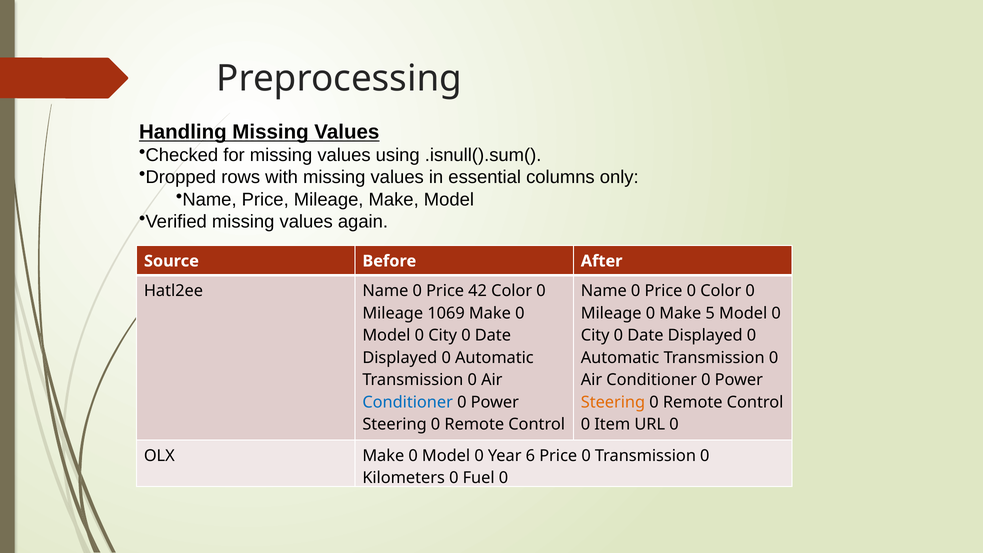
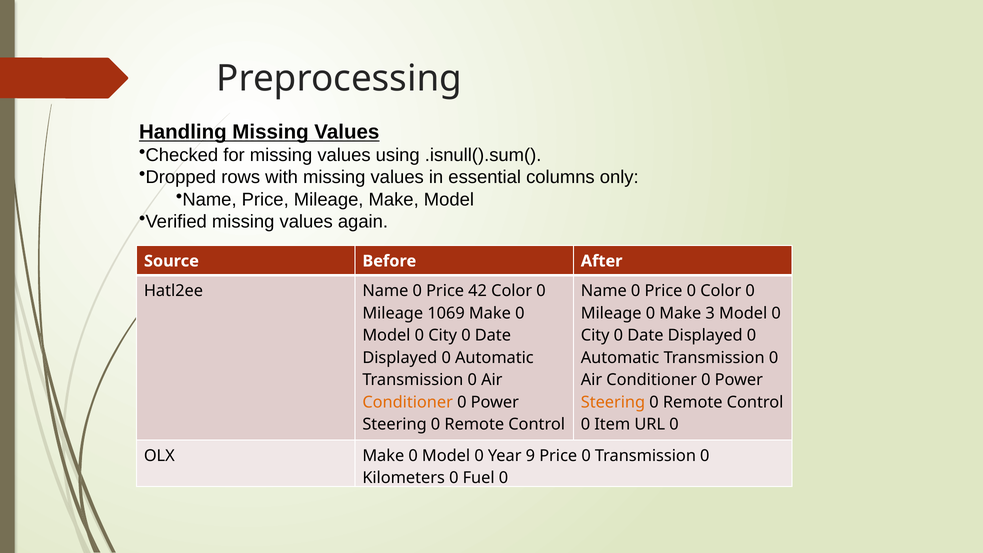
5: 5 -> 3 (710, 313)
Conditioner colour: blue -> orange (408, 402)
6: 6 -> 9 (530, 456)
